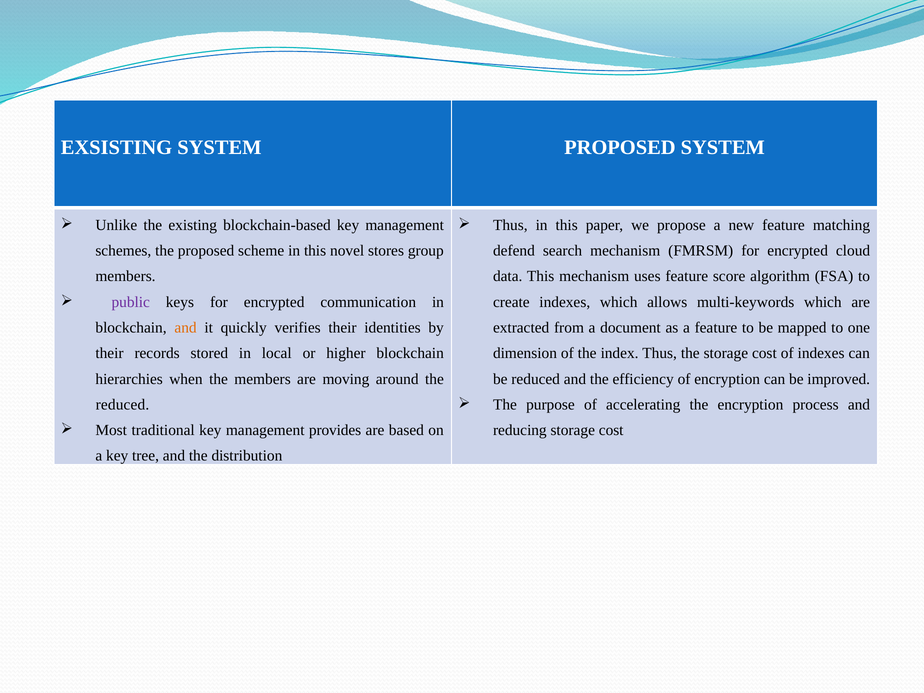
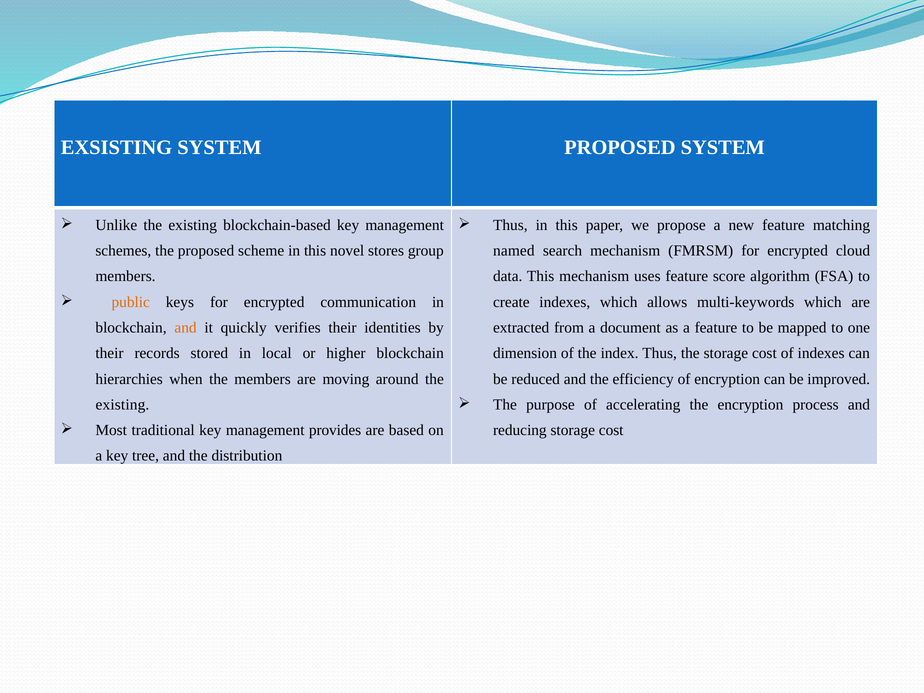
defend: defend -> named (514, 251)
public colour: purple -> orange (131, 302)
reduced: reduced -> existing (122, 405)
